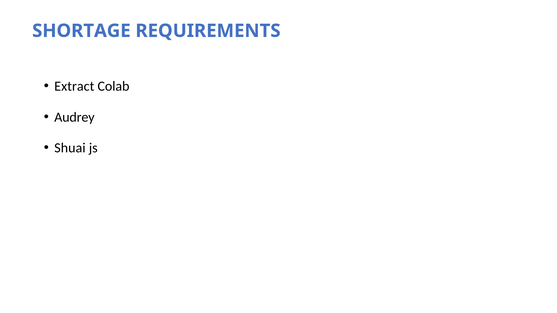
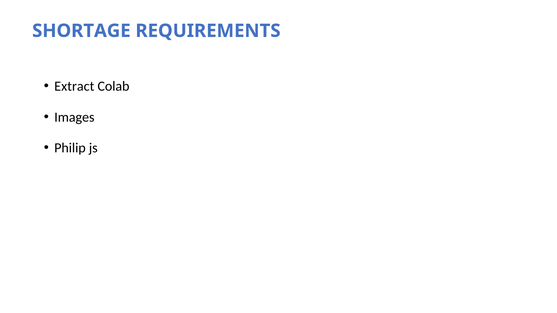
Audrey: Audrey -> Images (74, 117)
Shuai: Shuai -> Philip (70, 148)
